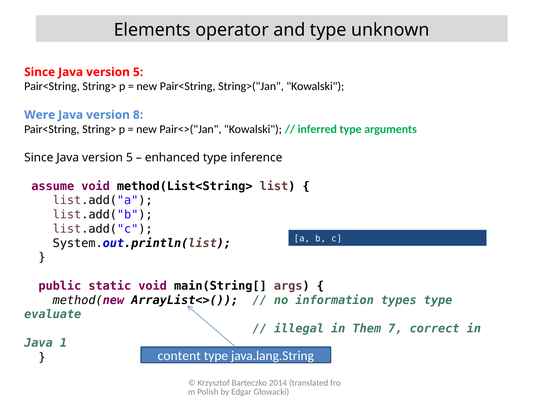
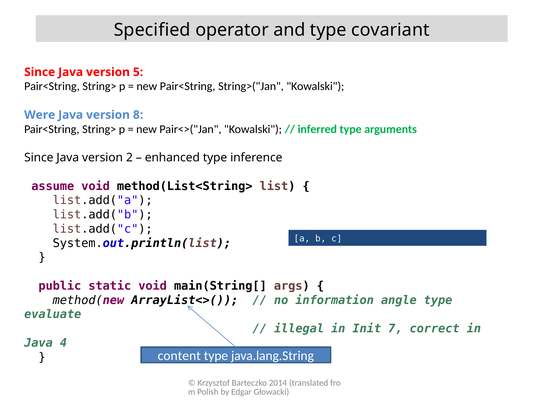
Elements: Elements -> Specified (152, 30)
unknown: unknown -> covariant (390, 30)
5: 5 -> 2 (129, 158)
types: types -> angle (399, 300)
Them: Them -> Init (367, 329)
1: 1 -> 4 (63, 343)
